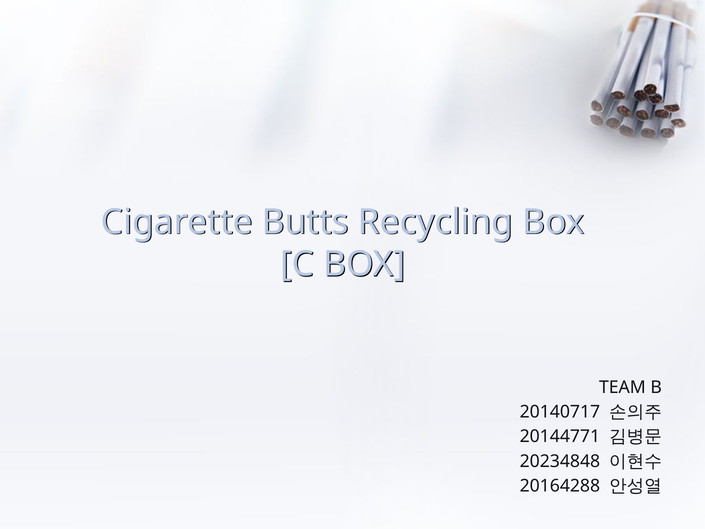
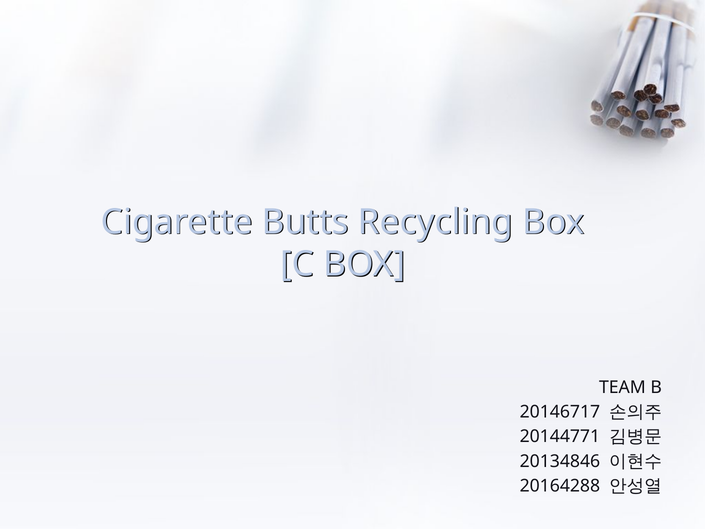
20140717: 20140717 -> 20146717 (560, 412)
20234848: 20234848 -> 20134846 (560, 461)
